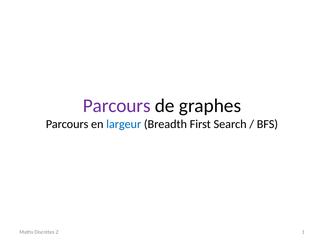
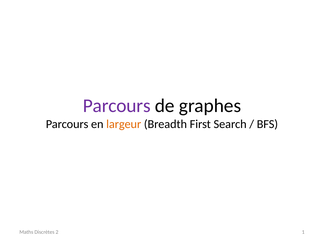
largeur colour: blue -> orange (124, 124)
